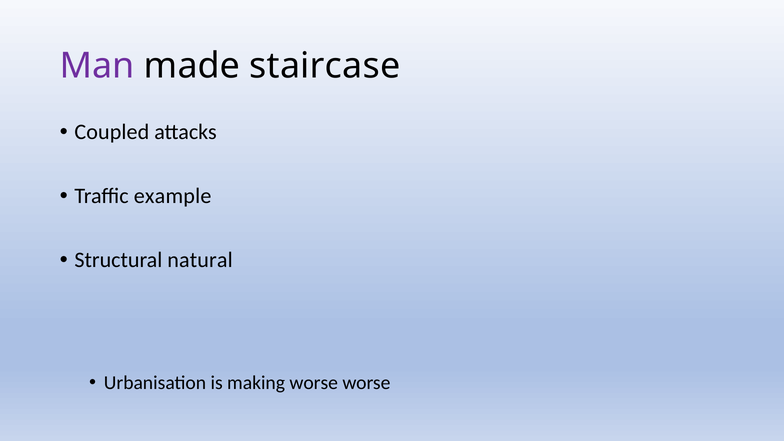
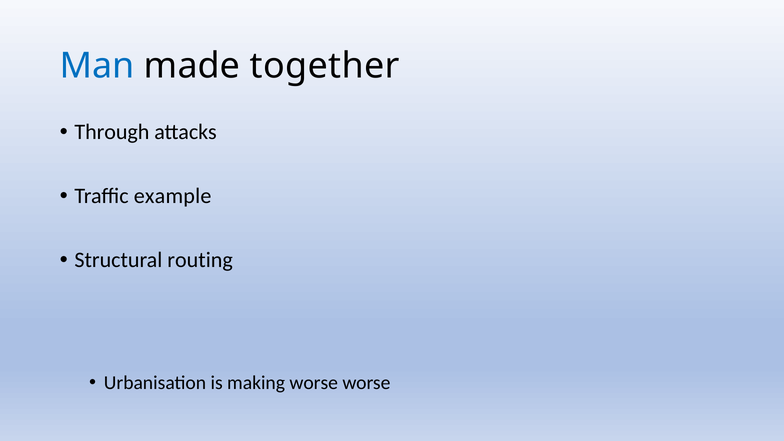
Man colour: purple -> blue (97, 66)
staircase: staircase -> together (325, 66)
Coupled: Coupled -> Through (112, 132)
natural: natural -> routing (200, 260)
